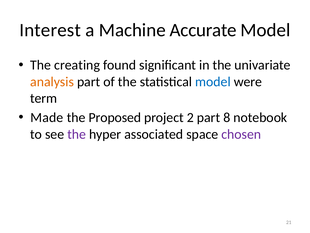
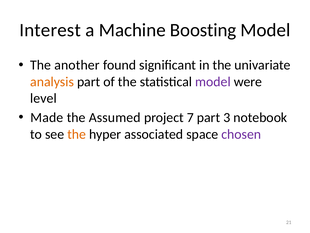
Accurate: Accurate -> Boosting (203, 30)
creating: creating -> another (77, 65)
model colour: blue -> purple (213, 82)
term: term -> level (44, 98)
Proposed: Proposed -> Assumed (115, 117)
2: 2 -> 7 (190, 117)
8: 8 -> 3 (227, 117)
the colour: purple -> orange (77, 134)
